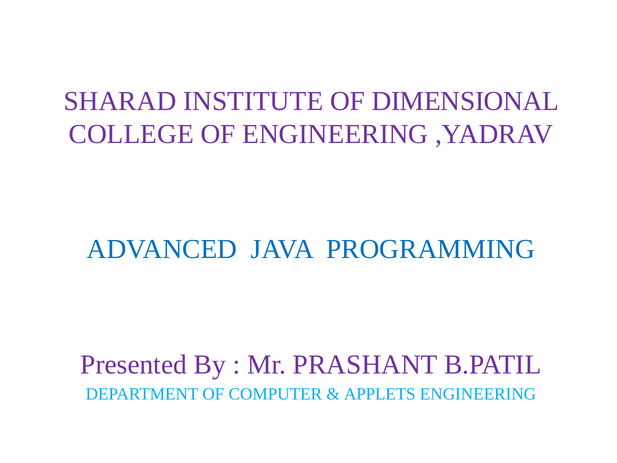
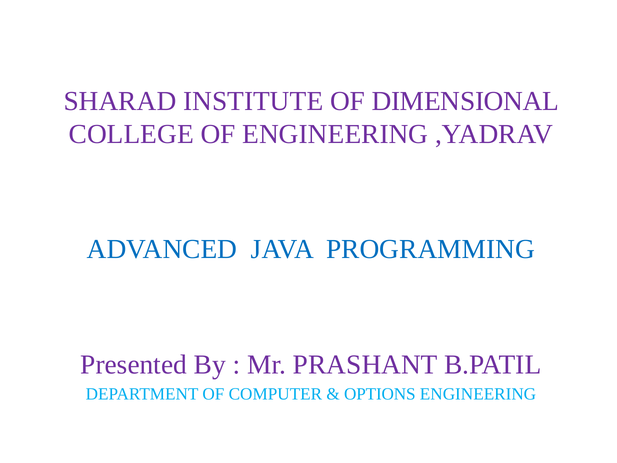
APPLETS: APPLETS -> OPTIONS (380, 394)
